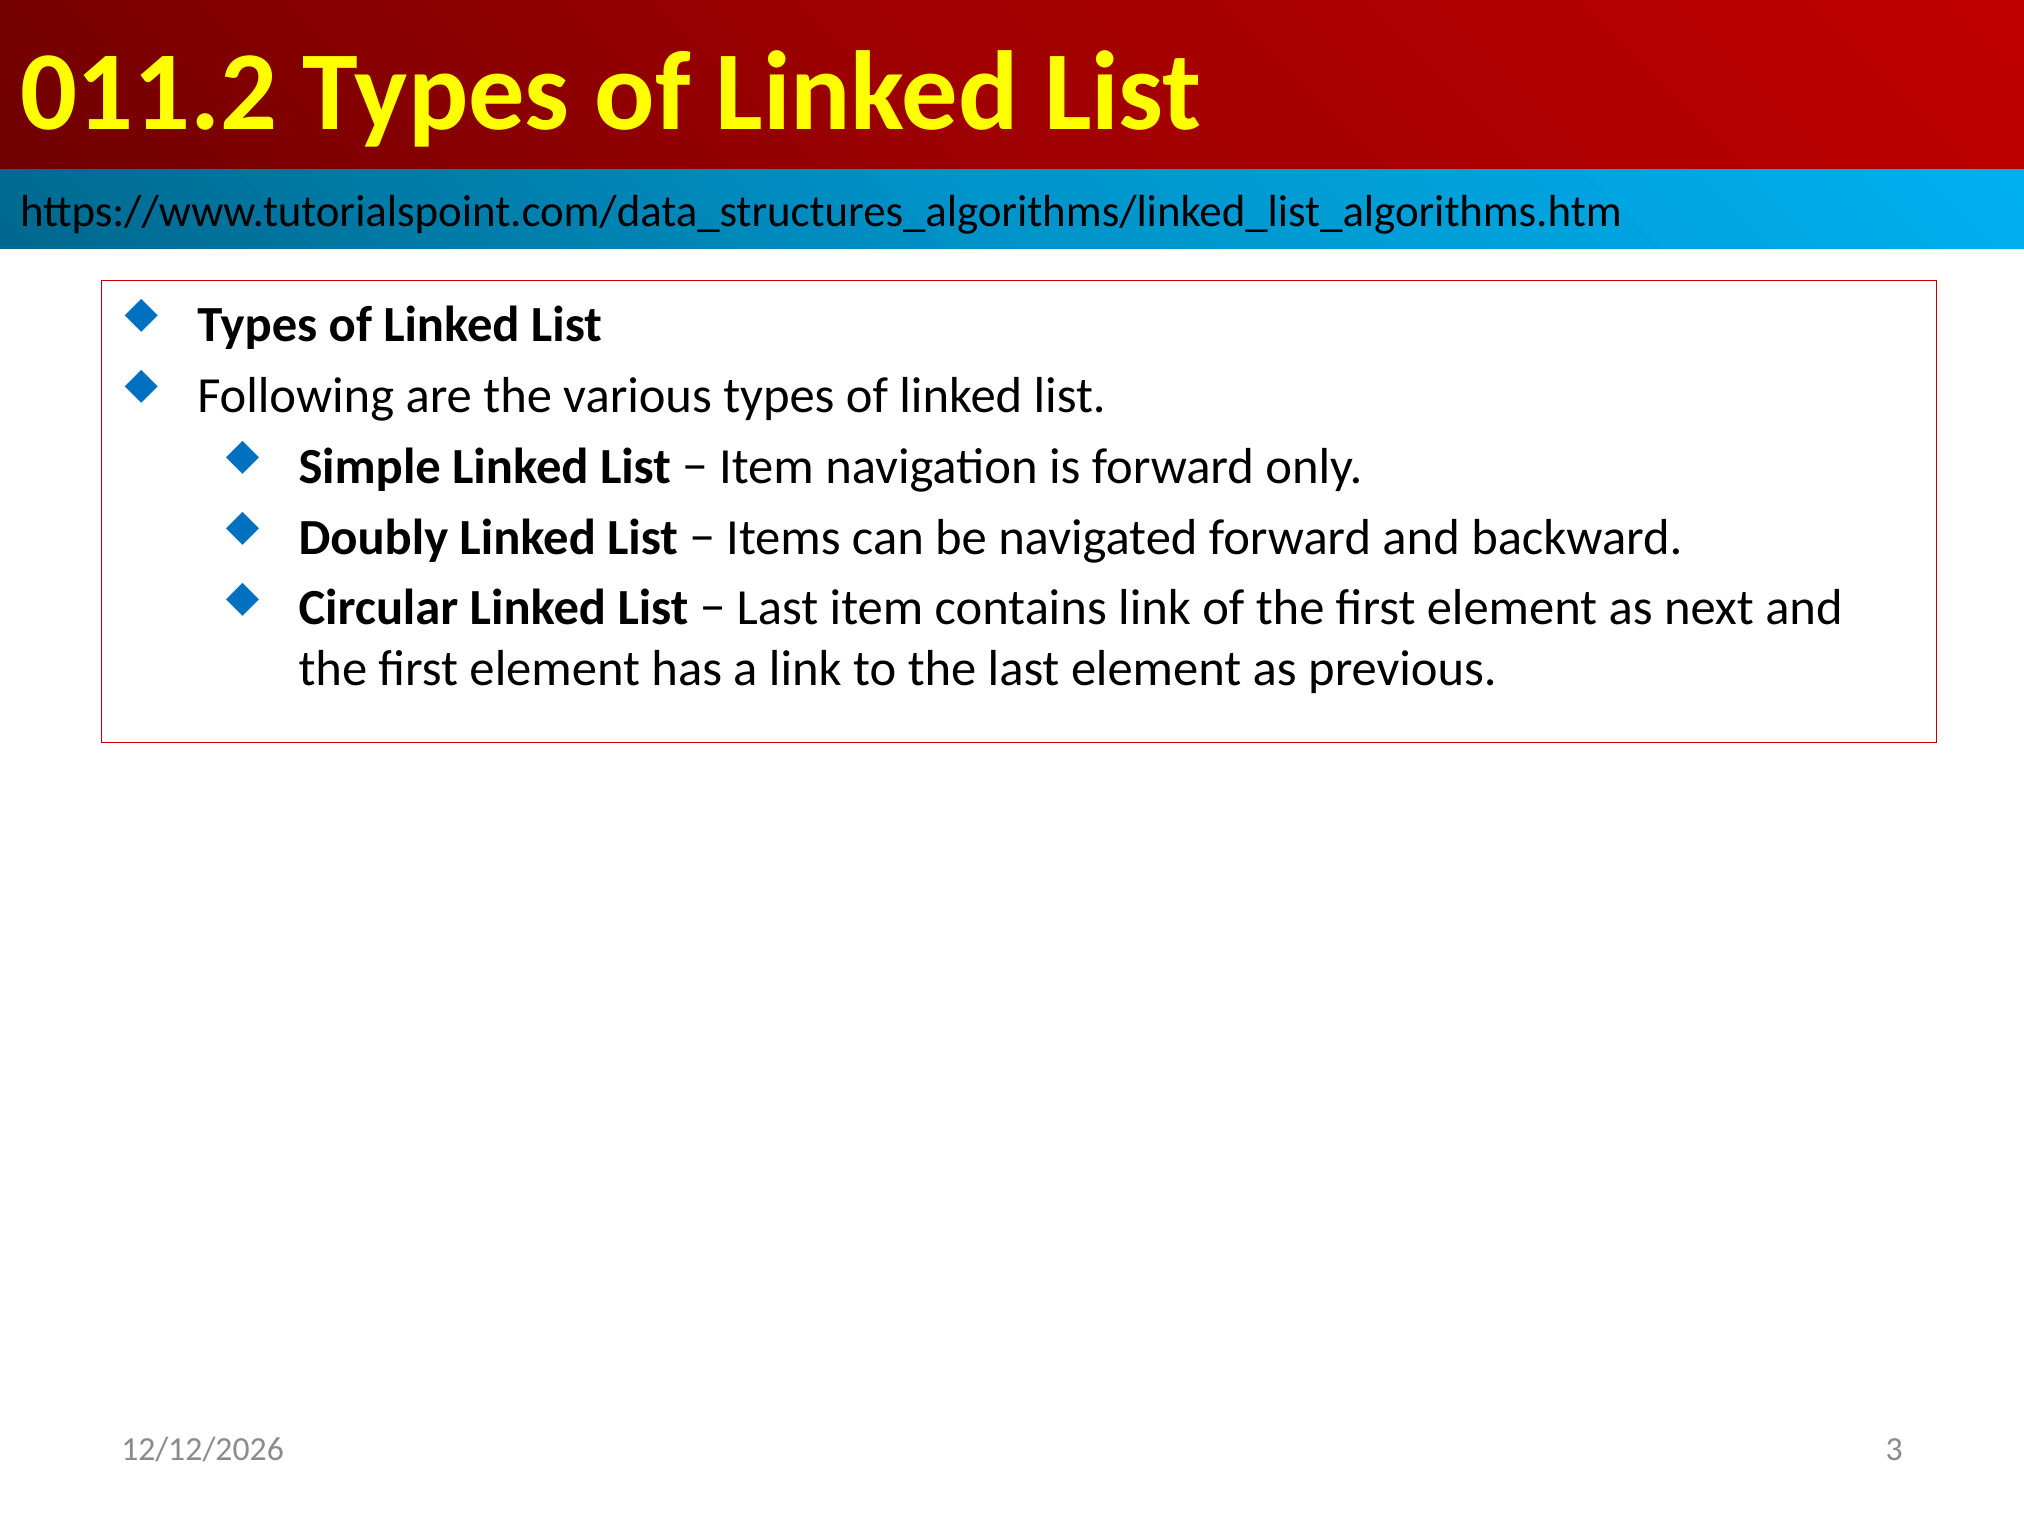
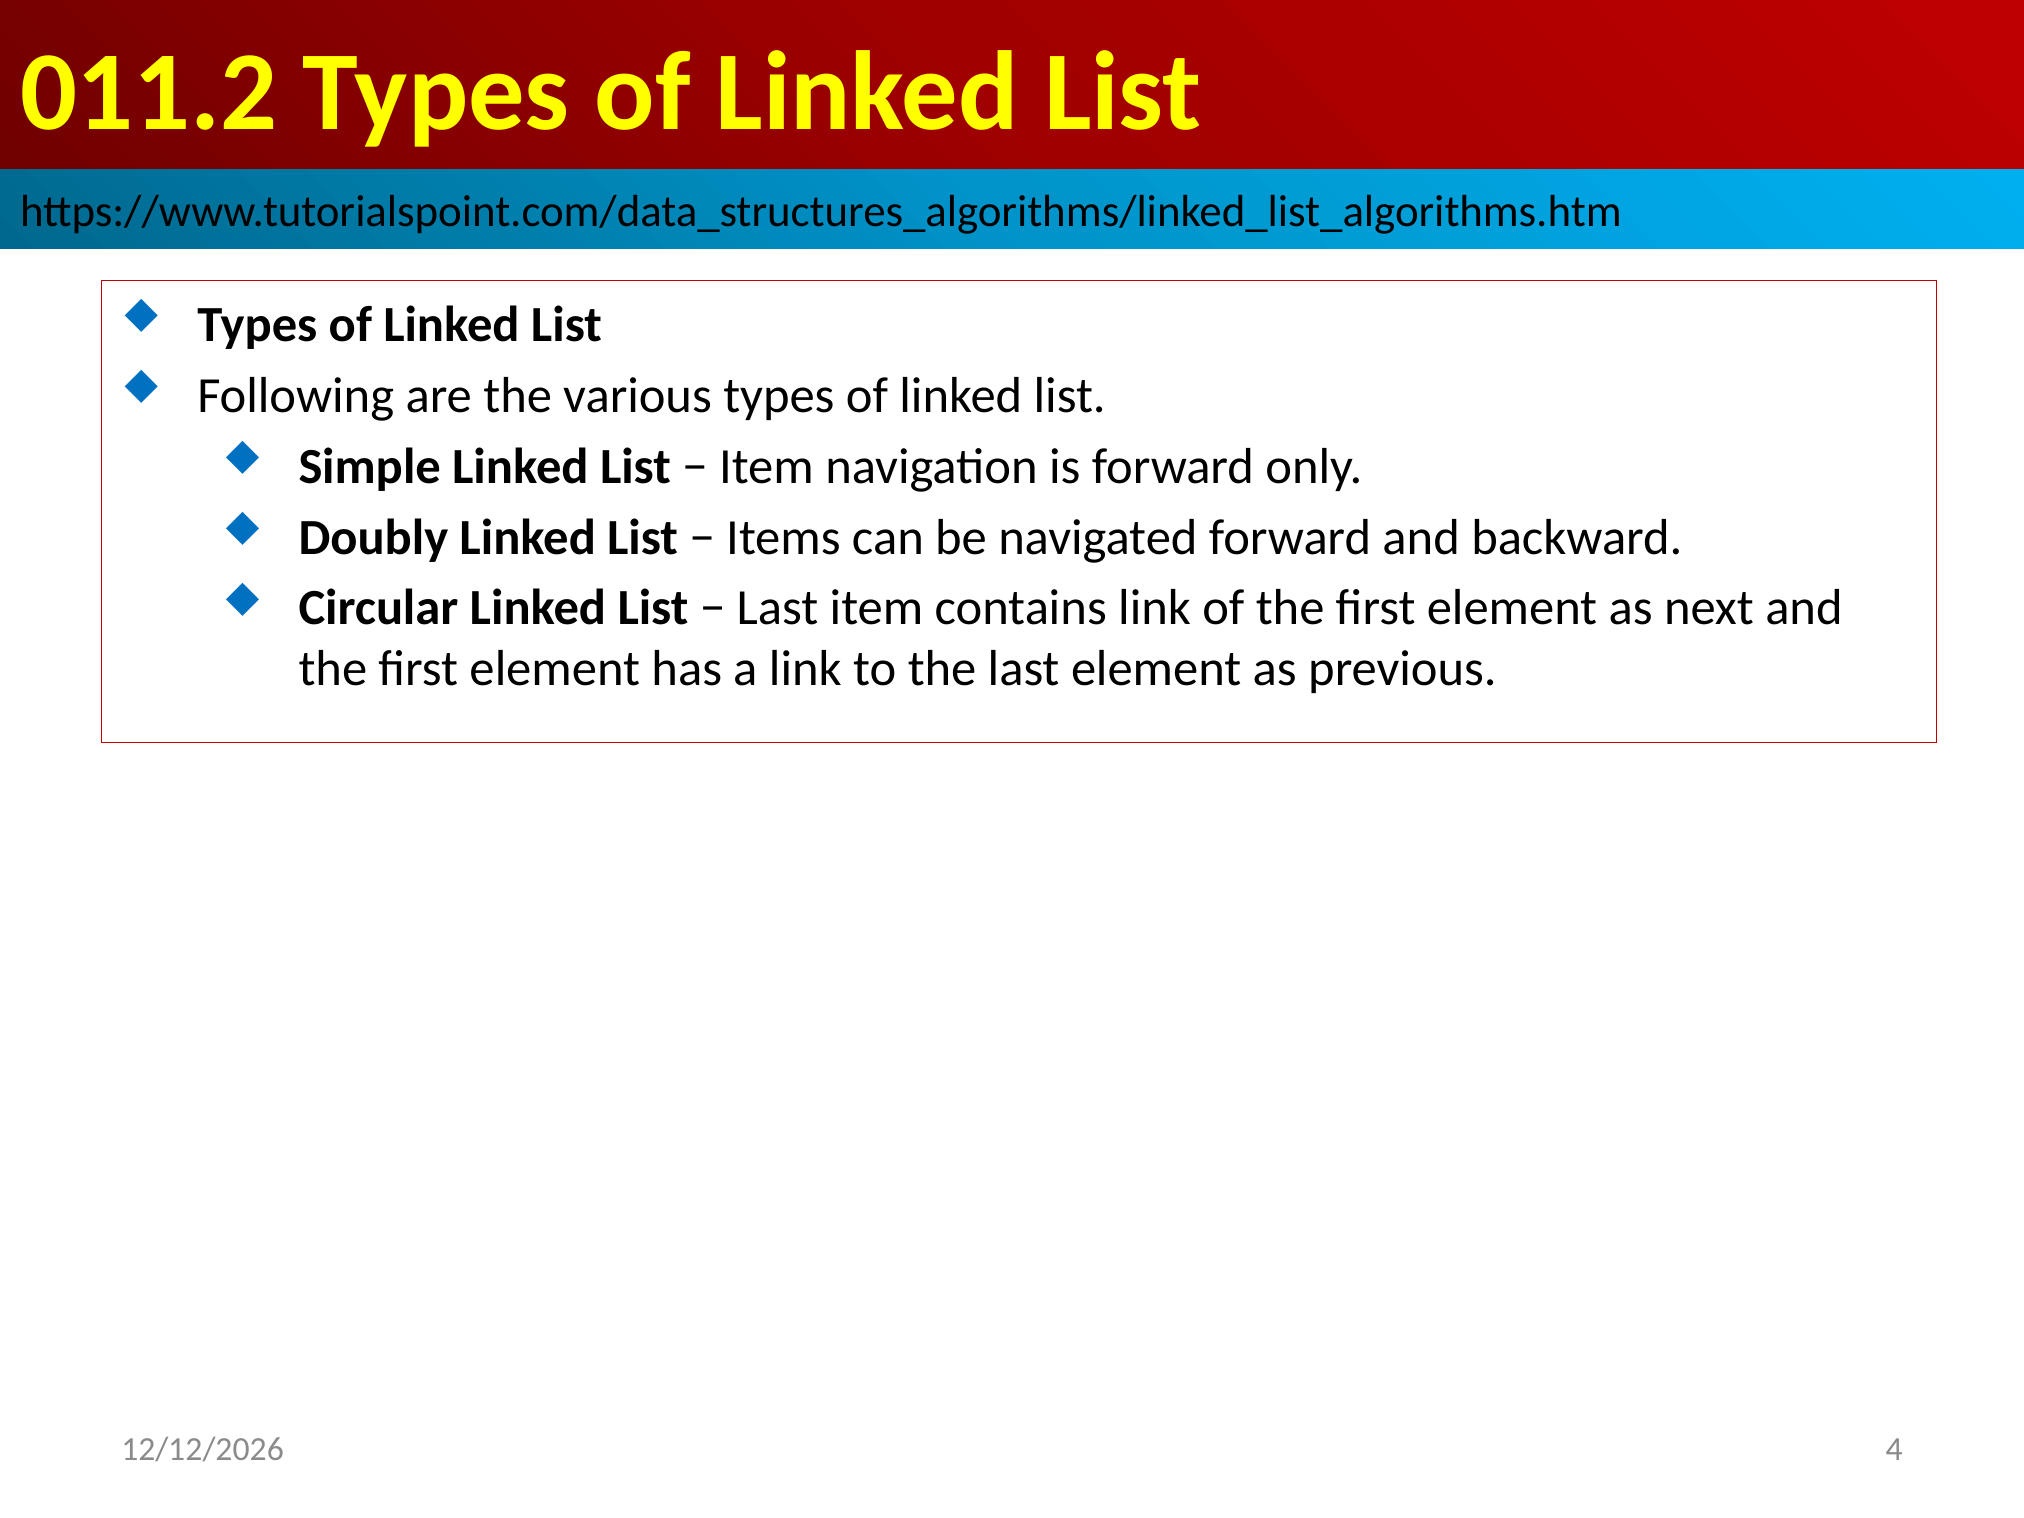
3: 3 -> 4 (1894, 1449)
